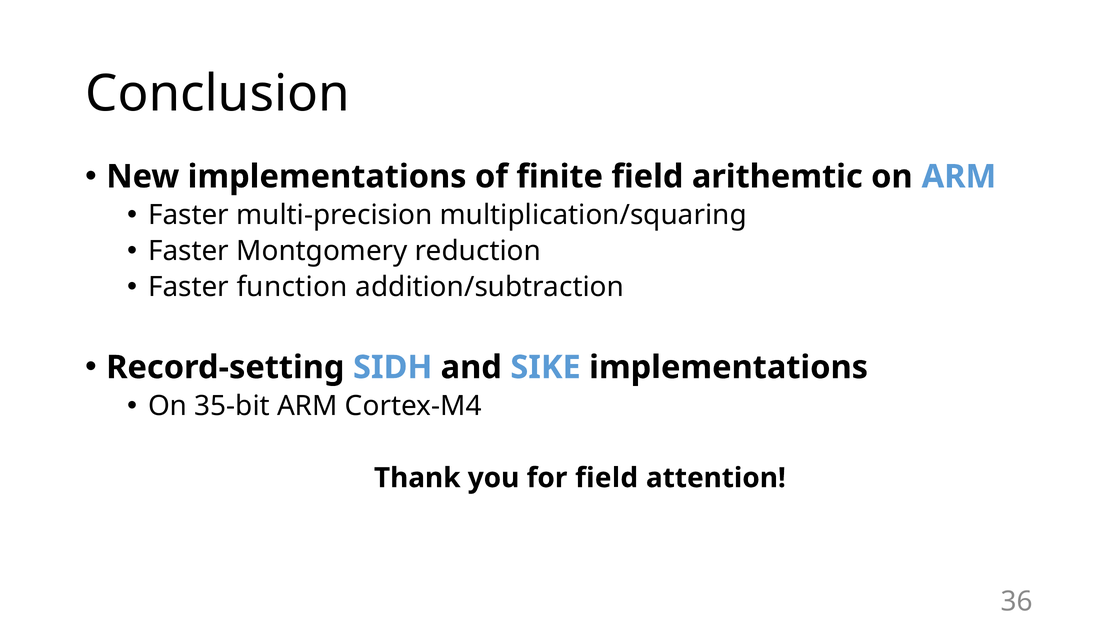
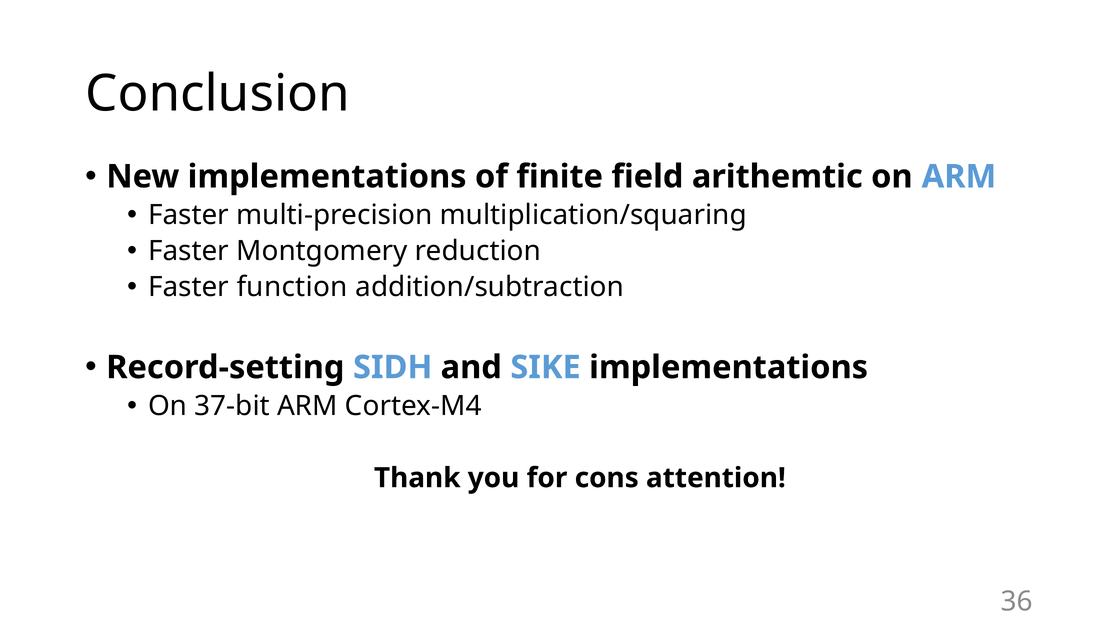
35-bit: 35-bit -> 37-bit (232, 406)
for field: field -> cons (607, 478)
